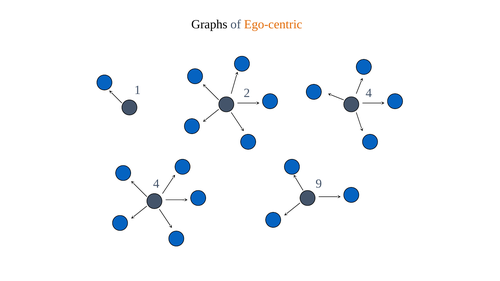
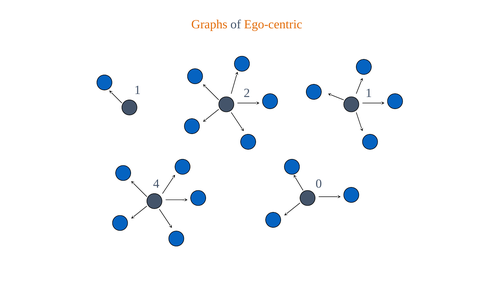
Graphs colour: black -> orange (209, 24)
2 4: 4 -> 1 (369, 93)
9: 9 -> 0 (319, 184)
